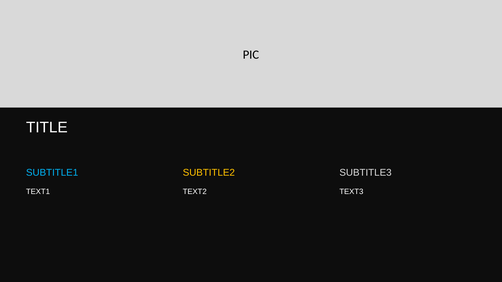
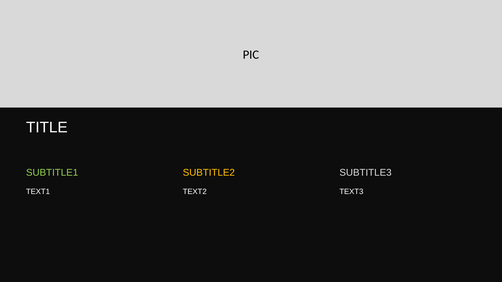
SUBTITLE1 colour: light blue -> light green (52, 173)
